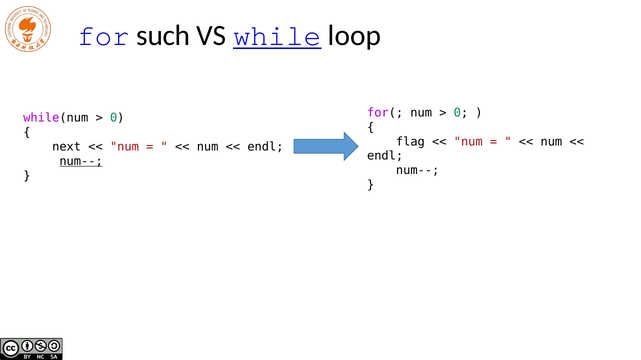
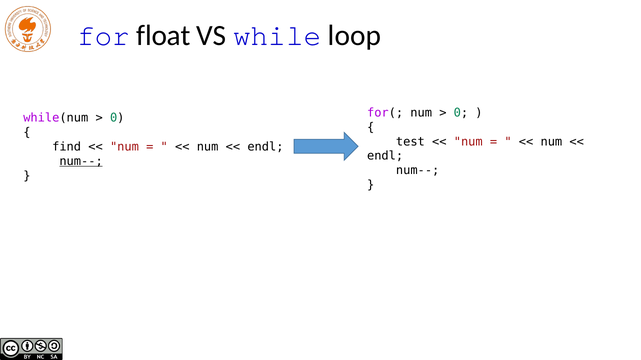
such: such -> float (163, 36)
while underline: present -> none (277, 36)
flag: flag -> test (410, 142)
next: next -> find (67, 147)
